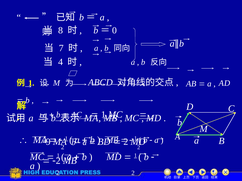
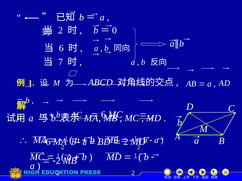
8: 8 -> 2 (61, 30)
7: 7 -> 6 (61, 48)
4: 4 -> 7 (61, 62)
1: 1 -> 6 (103, 115)
9: 9 -> 6 (48, 142)
